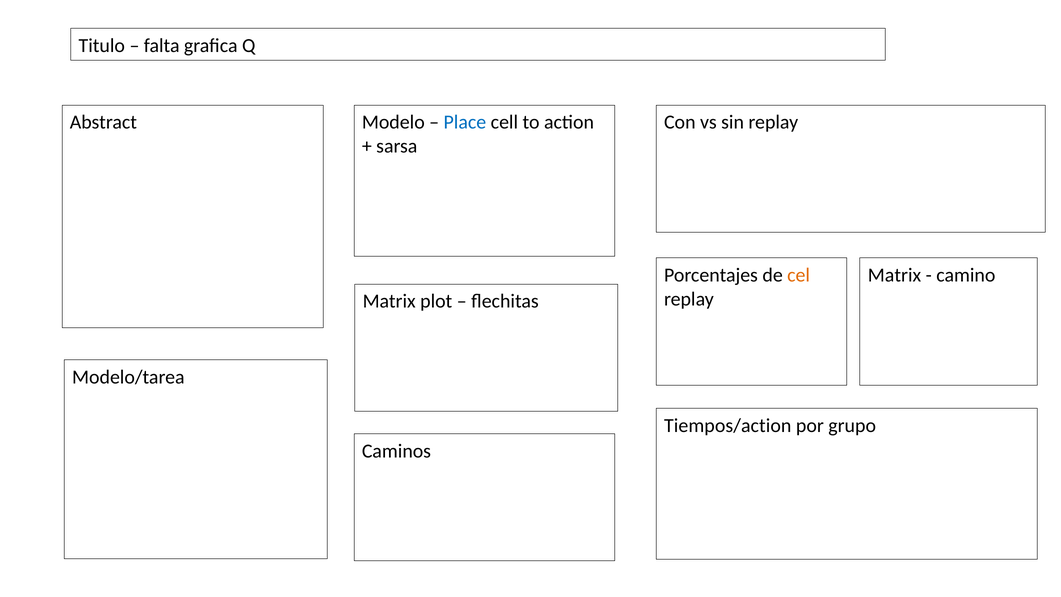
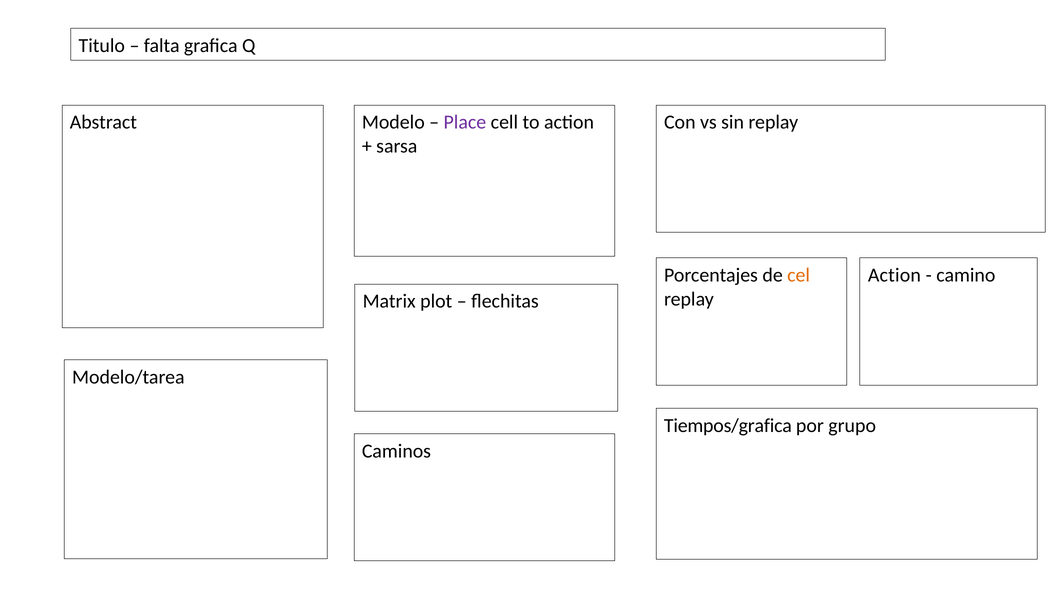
Place colour: blue -> purple (465, 122)
Matrix: Matrix -> Action (894, 275)
Tiempos/action: Tiempos/action -> Tiempos/grafica (728, 425)
